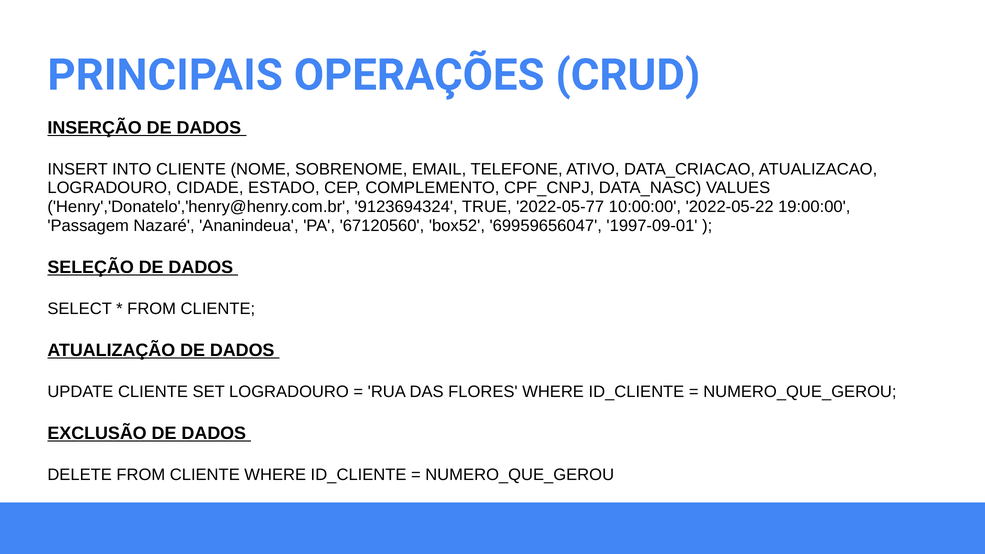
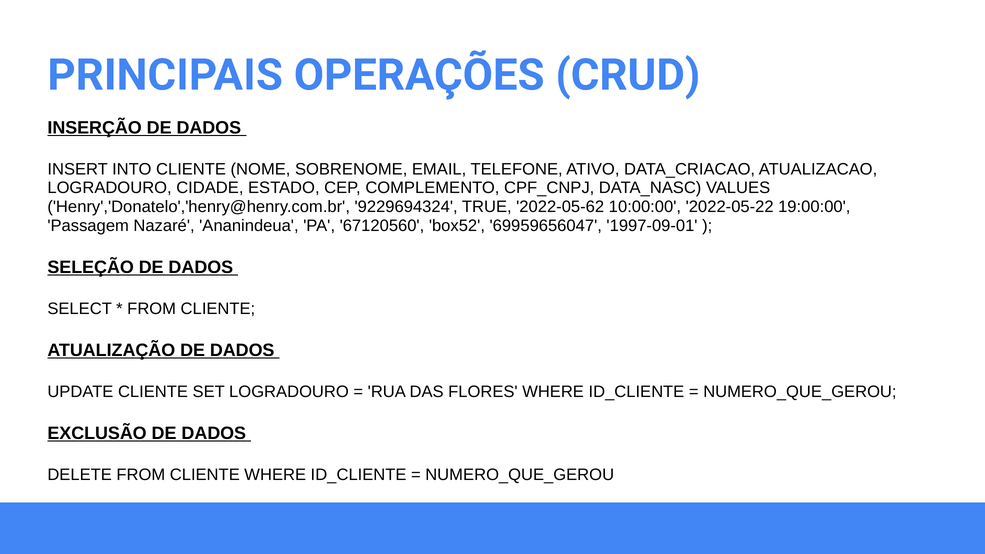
9123694324: 9123694324 -> 9229694324 (406, 207)
2022-05-77: 2022-05-77 -> 2022-05-62 (560, 207)
